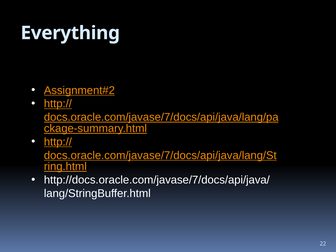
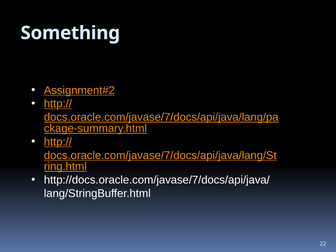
Everything: Everything -> Something (70, 33)
